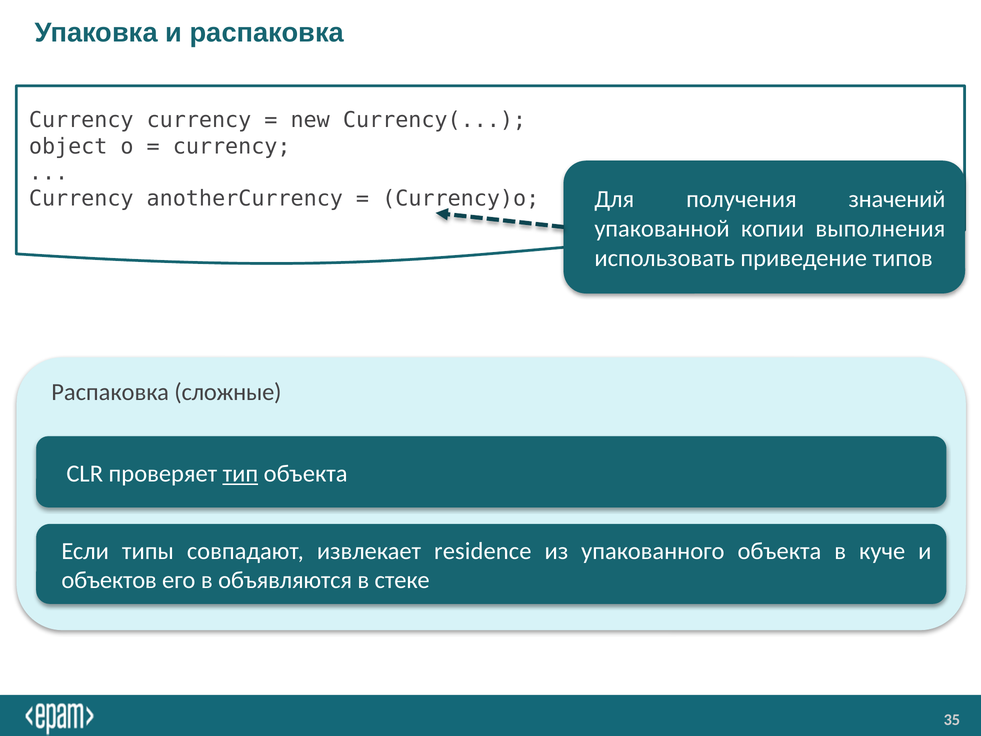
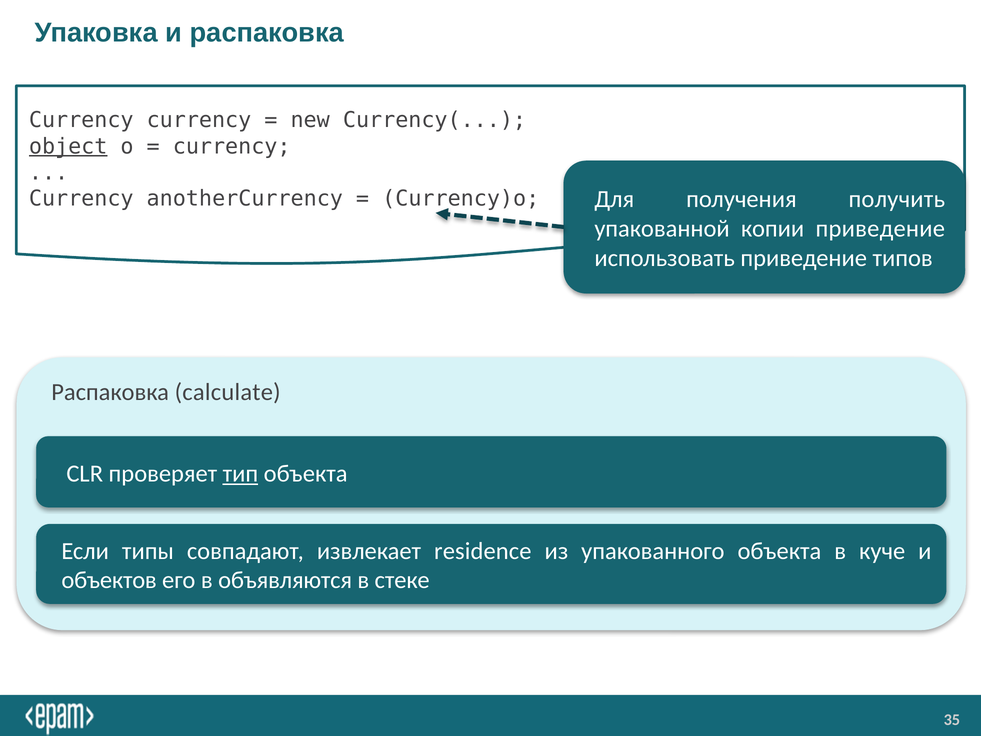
object underline: none -> present (68, 146)
значений: значений -> получить (897, 199)
копии выполнения: выполнения -> приведение (880, 229)
сложные: сложные -> calculate (228, 392)
